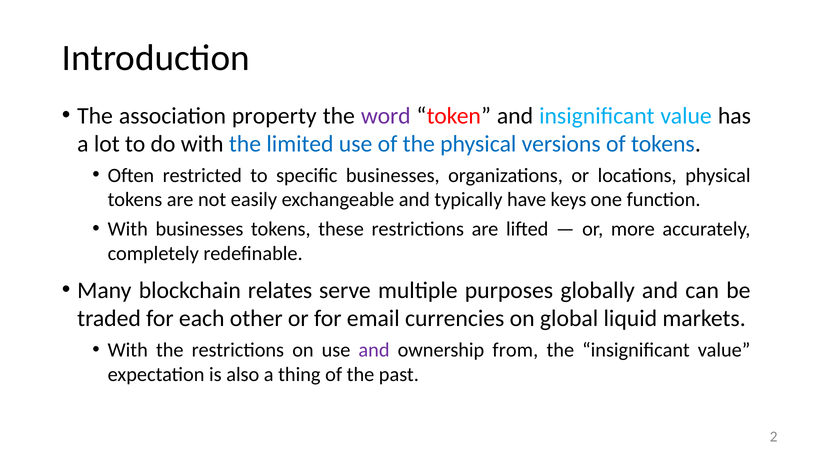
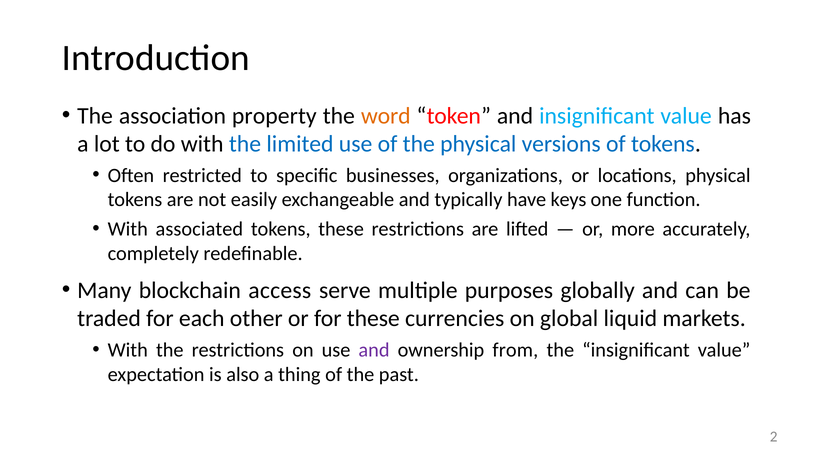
word colour: purple -> orange (386, 116)
With businesses: businesses -> associated (199, 229)
relates: relates -> access (280, 290)
for email: email -> these (373, 319)
